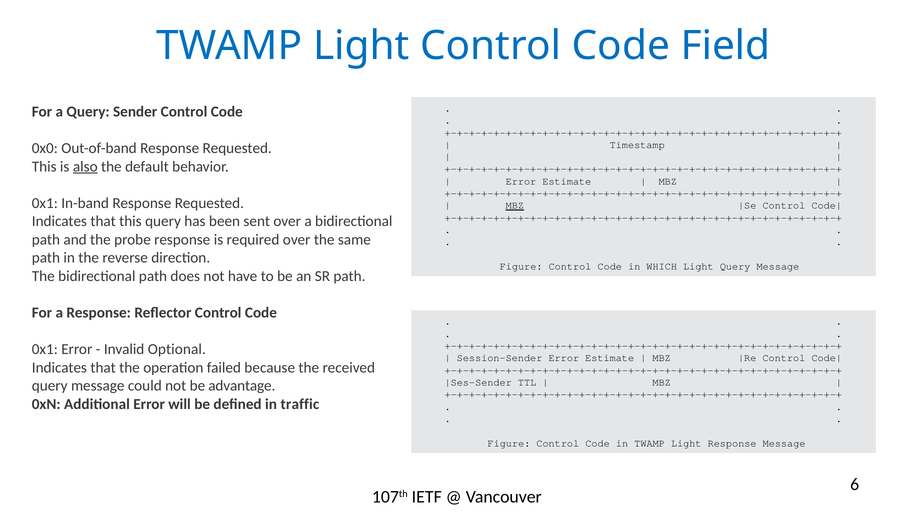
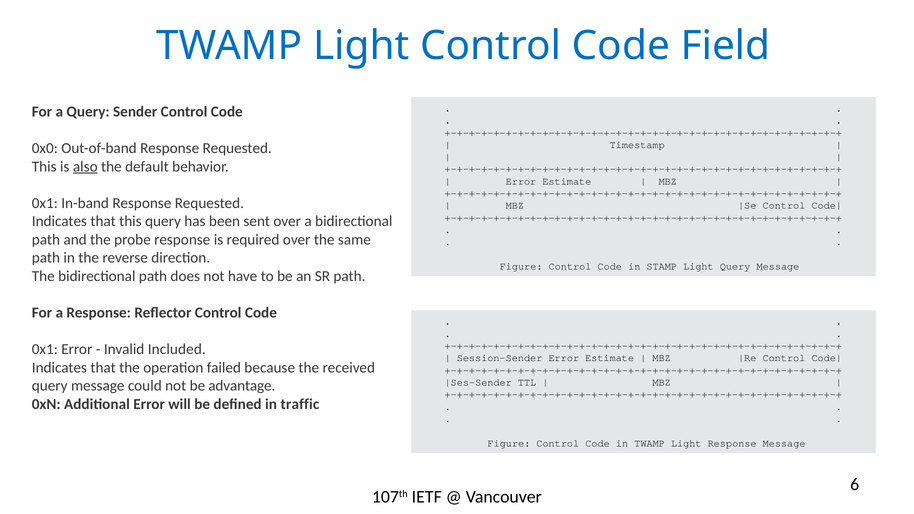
MBZ underline: present -> none (515, 206)
WHICH: WHICH -> STAMP (662, 266)
Optional: Optional -> Included (177, 349)
